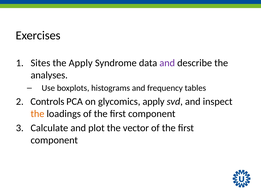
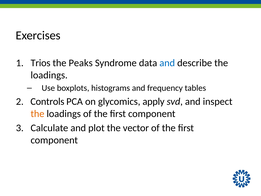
Sites: Sites -> Trios (41, 63)
the Apply: Apply -> Peaks (81, 63)
and colour: purple -> blue (167, 63)
analyses: analyses -> loadings (49, 75)
